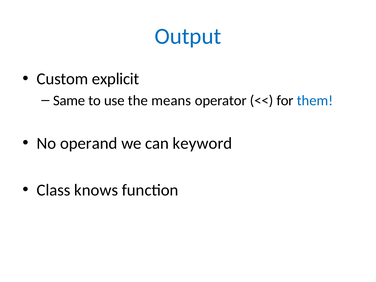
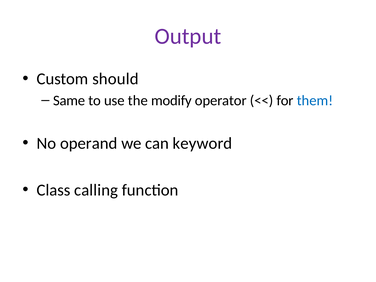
Output colour: blue -> purple (188, 36)
explicit: explicit -> should (115, 79)
means: means -> modify (171, 100)
knows: knows -> calling (96, 190)
